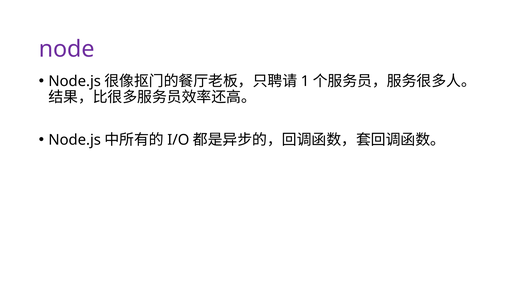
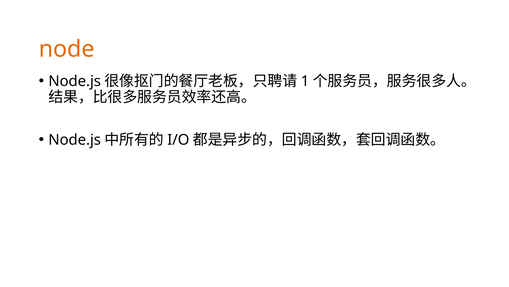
node colour: purple -> orange (67, 49)
